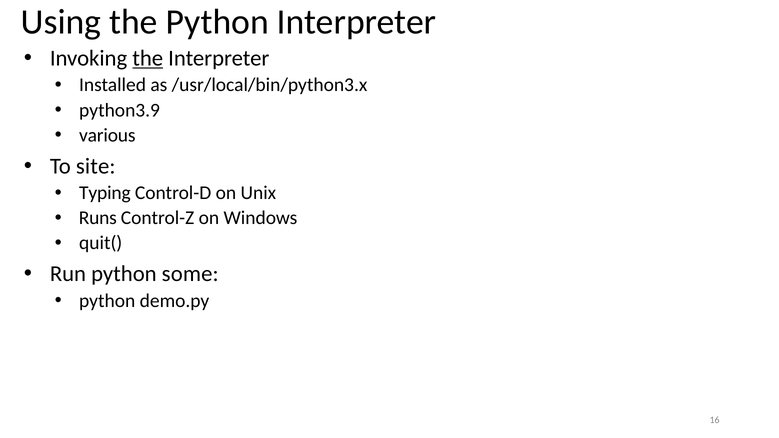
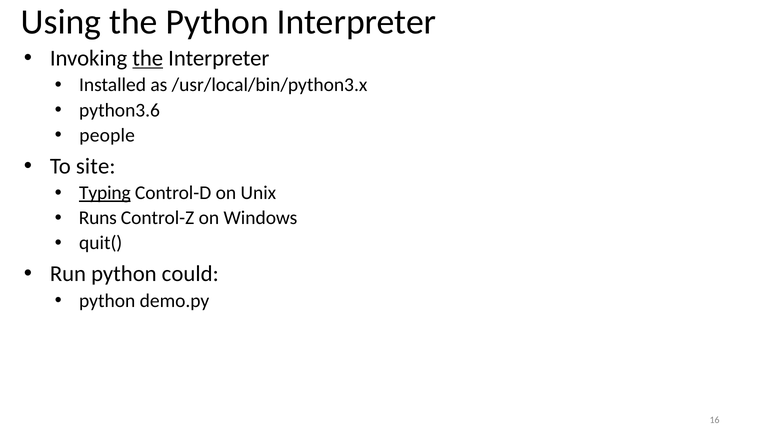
python3.9: python3.9 -> python3.6 (120, 110)
various: various -> people (107, 135)
Typing underline: none -> present (105, 193)
some: some -> could (190, 274)
